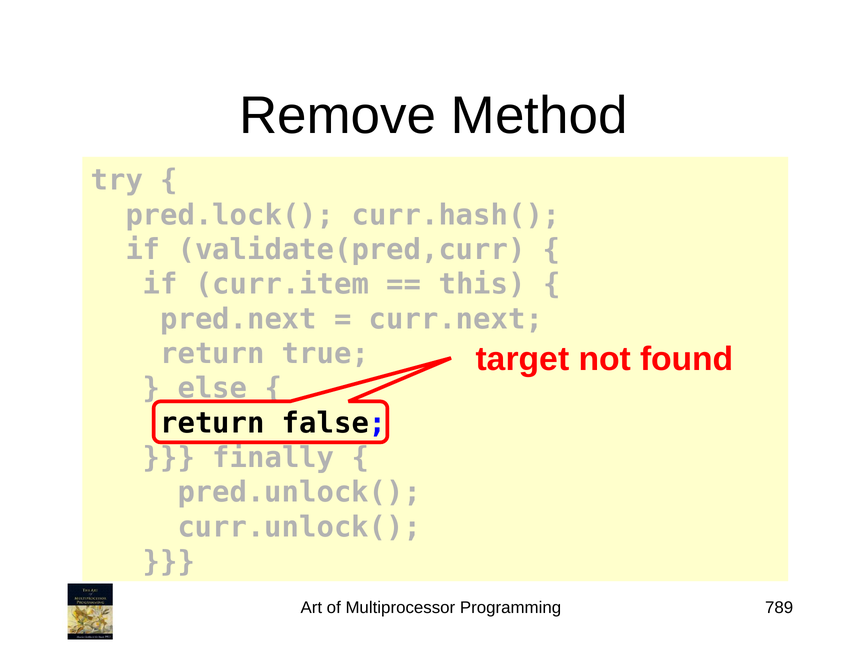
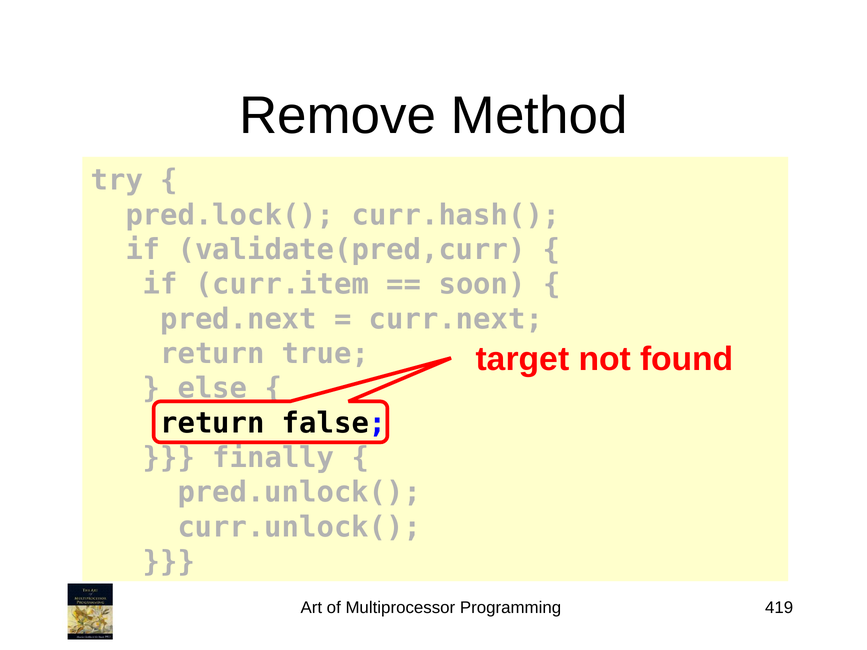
this: this -> soon (482, 284)
789: 789 -> 419 (779, 608)
